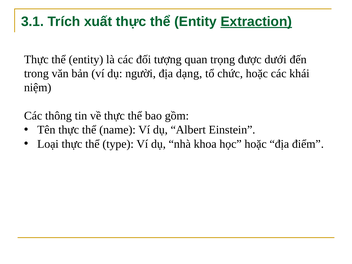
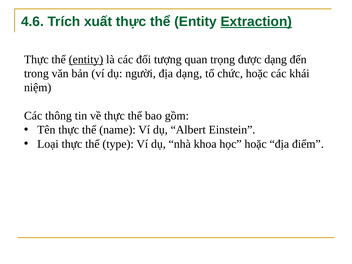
3.1: 3.1 -> 4.6 (32, 22)
entity underline: none -> present (86, 59)
được dưới: dưới -> dạng (276, 59)
